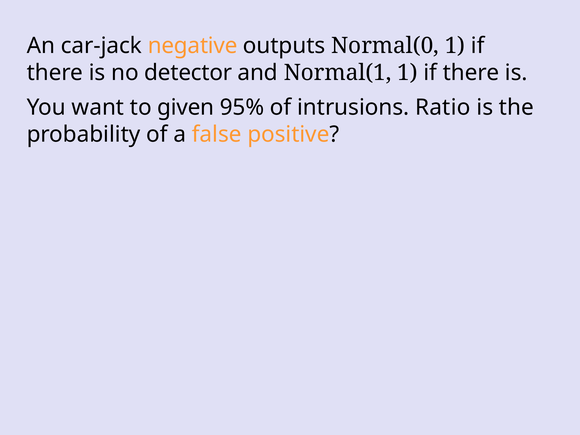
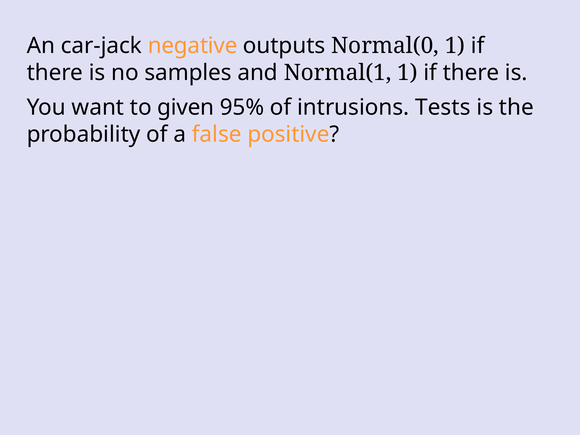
detector: detector -> samples (188, 73)
Ratio: Ratio -> Tests (443, 107)
